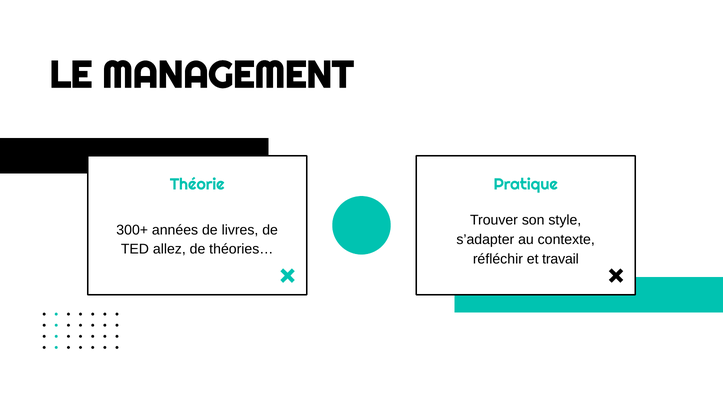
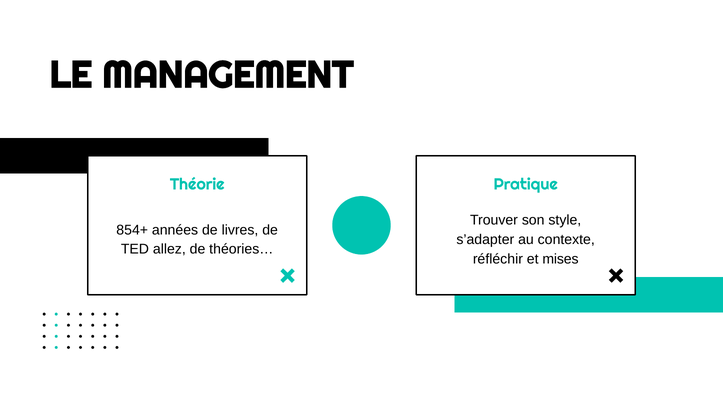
300+: 300+ -> 854+ (132, 230)
travail: travail -> mises (560, 259)
